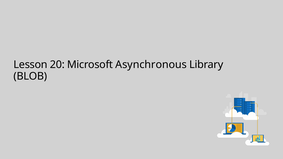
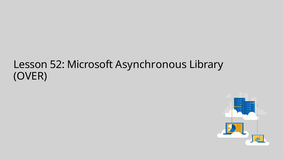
20: 20 -> 52 (57, 65)
BLOB: BLOB -> OVER (30, 76)
